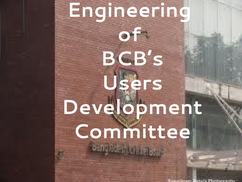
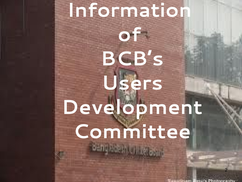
Engineering: Engineering -> Information (129, 10)
